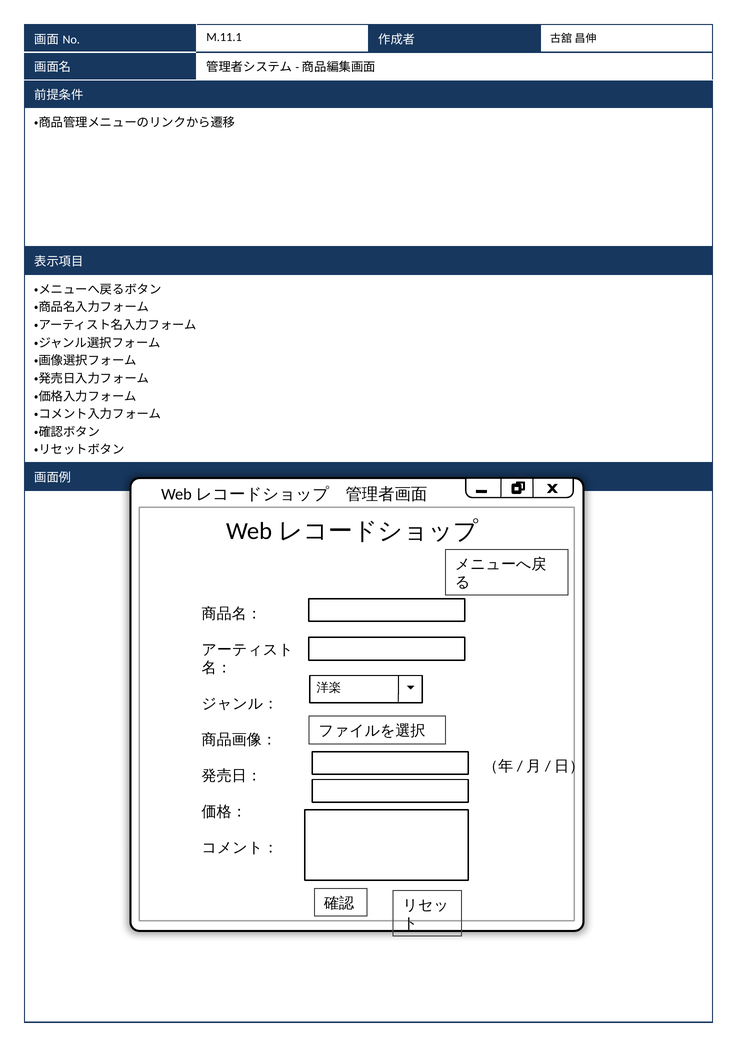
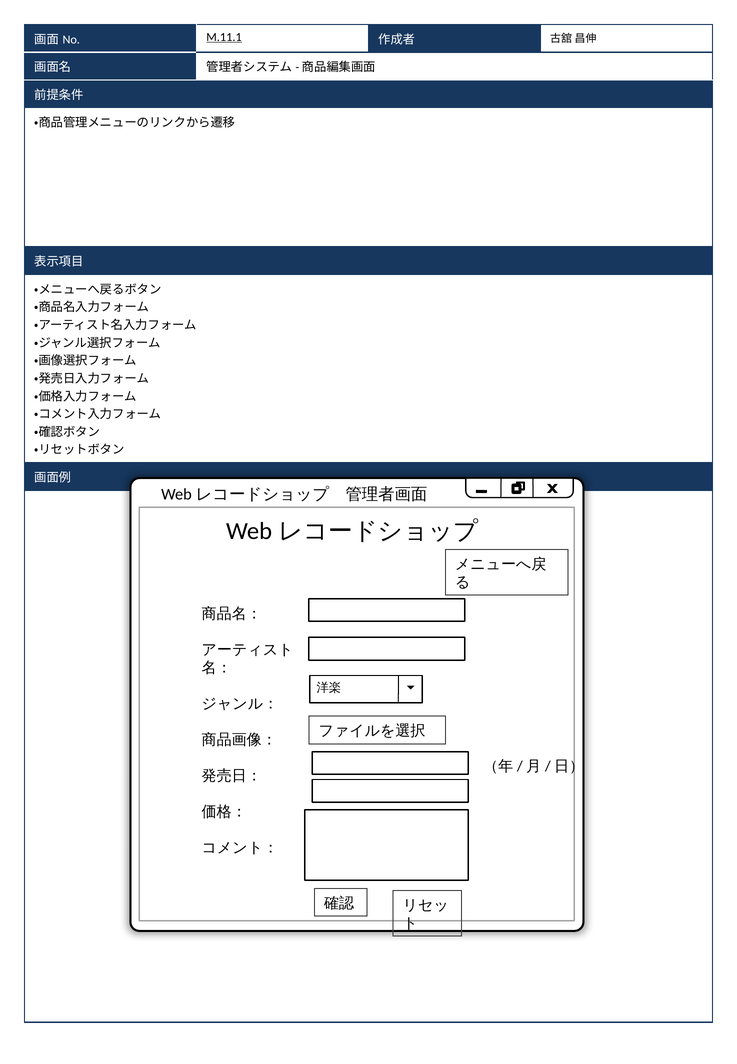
M.11.1 underline: none -> present (224, 37)
